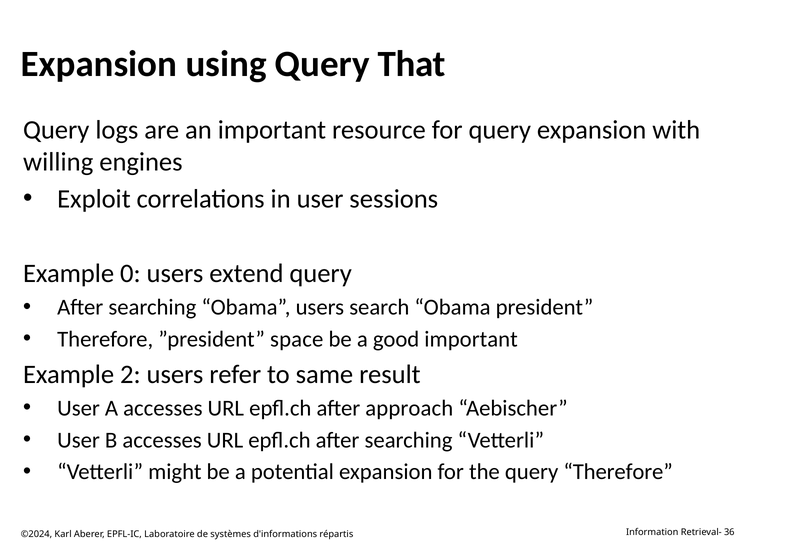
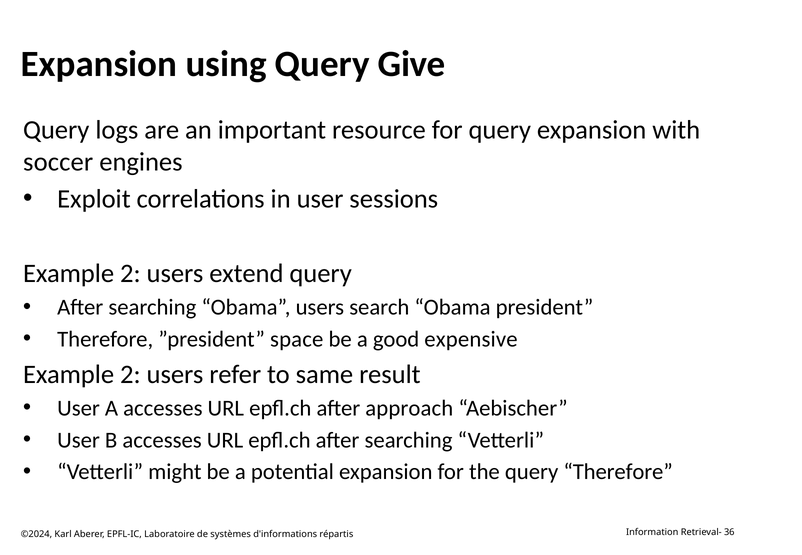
That: That -> Give (412, 64)
willing: willing -> soccer (58, 162)
0: 0 -> 2 (130, 274)
good important: important -> expensive (471, 339)
